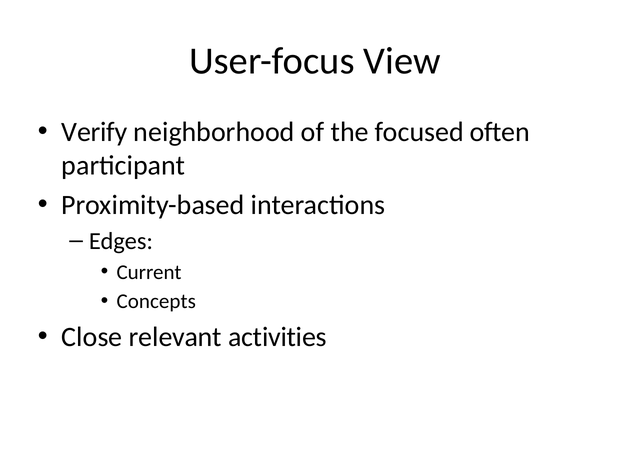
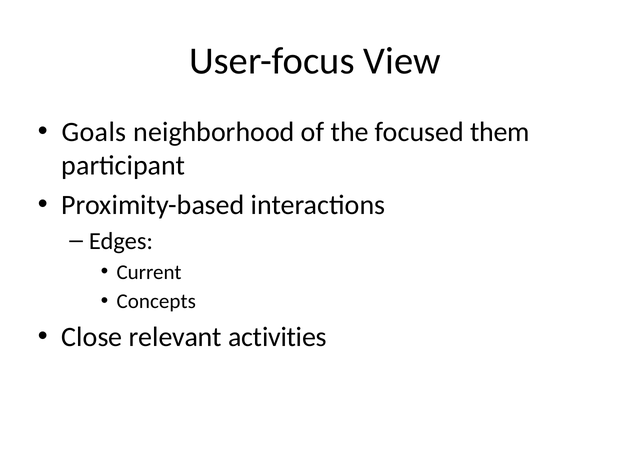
Verify: Verify -> Goals (94, 132)
often: often -> them (500, 132)
